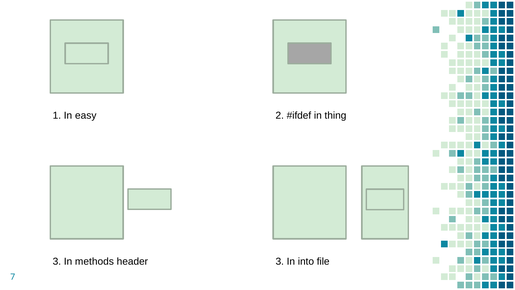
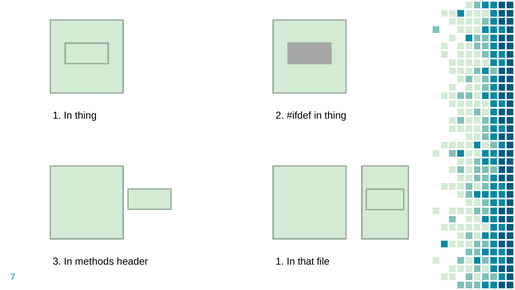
1 In easy: easy -> thing (86, 115)
header 3: 3 -> 1 (280, 261)
into: into -> that (306, 261)
